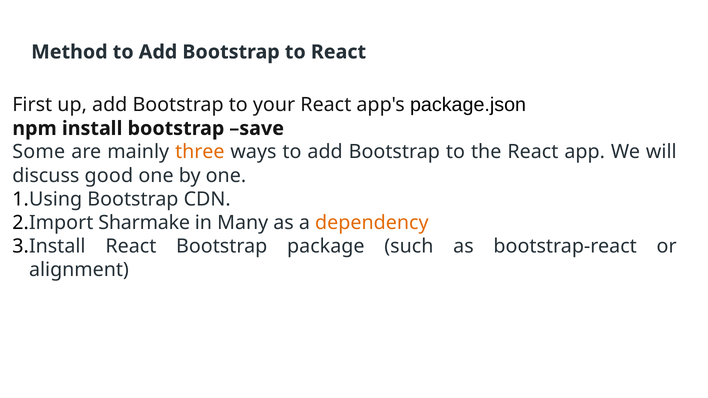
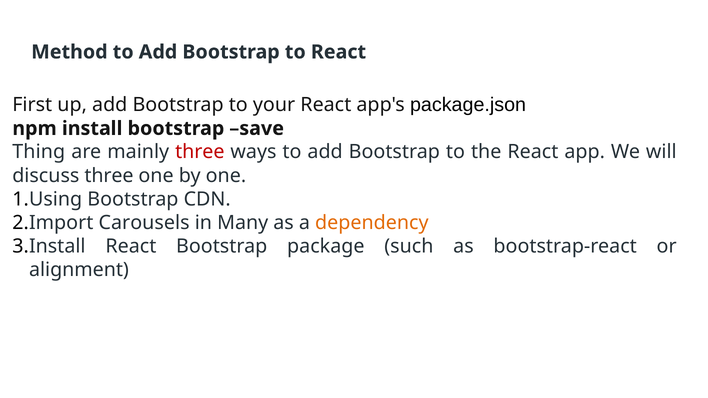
Some: Some -> Thing (39, 152)
three colour: orange -> red (200, 152)
discuss good: good -> three (109, 176)
Sharmake: Sharmake -> Carousels (144, 223)
